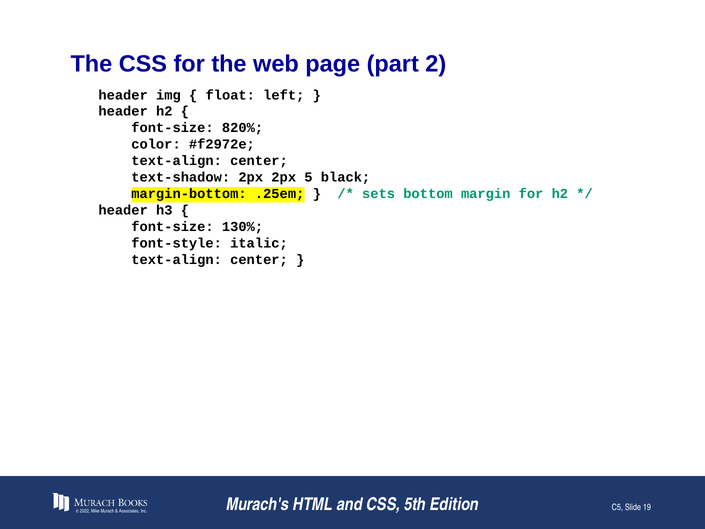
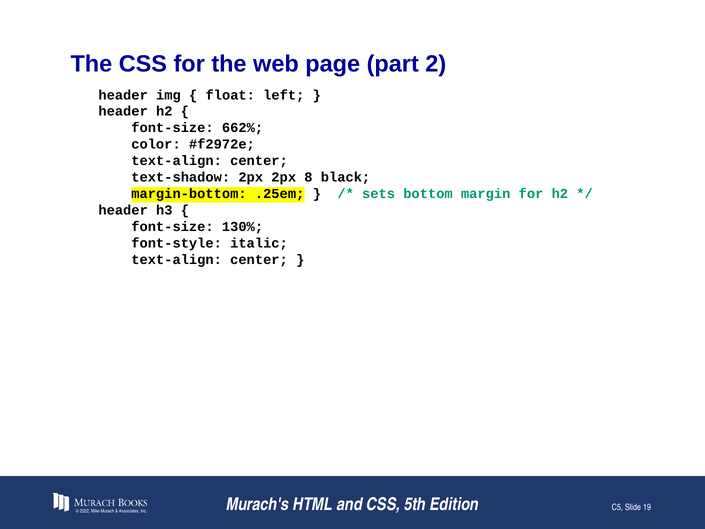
820%: 820% -> 662% (243, 128)
5: 5 -> 8 (308, 177)
